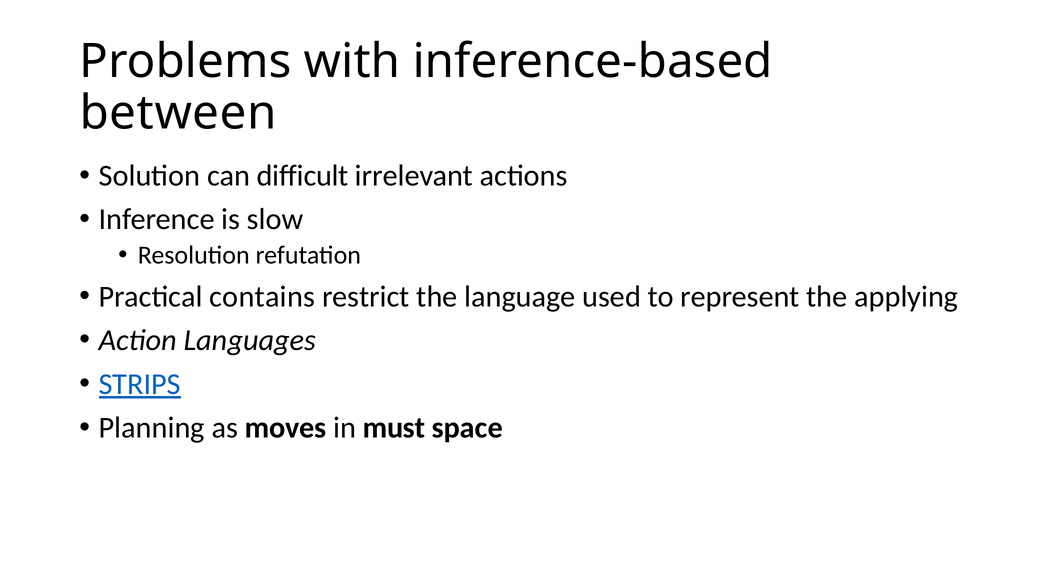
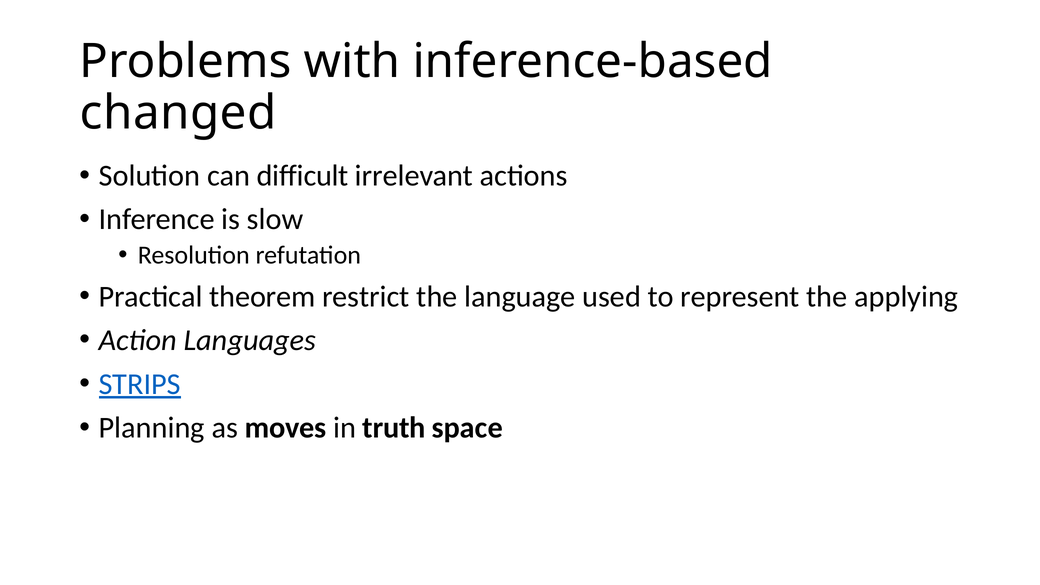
between: between -> changed (178, 113)
contains: contains -> theorem (262, 297)
must: must -> truth (394, 428)
